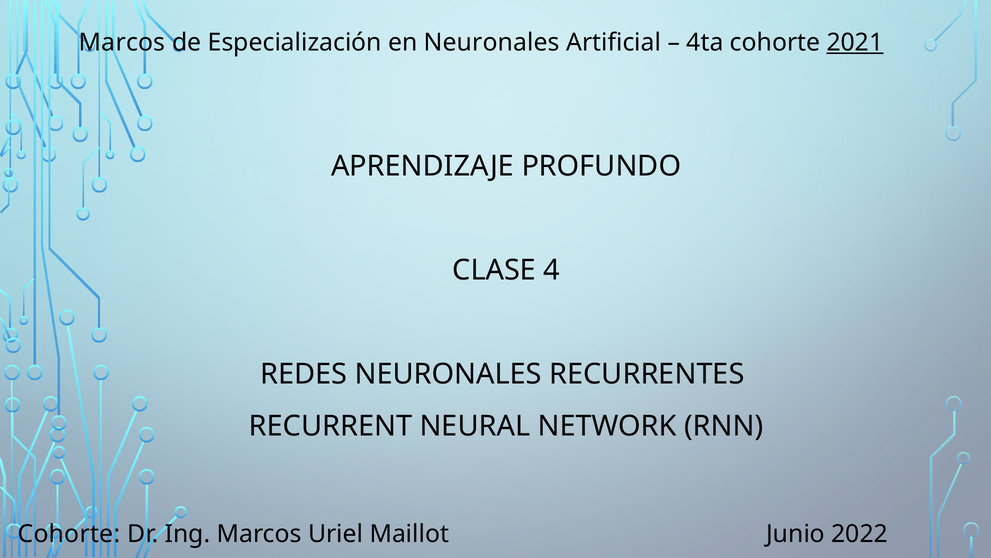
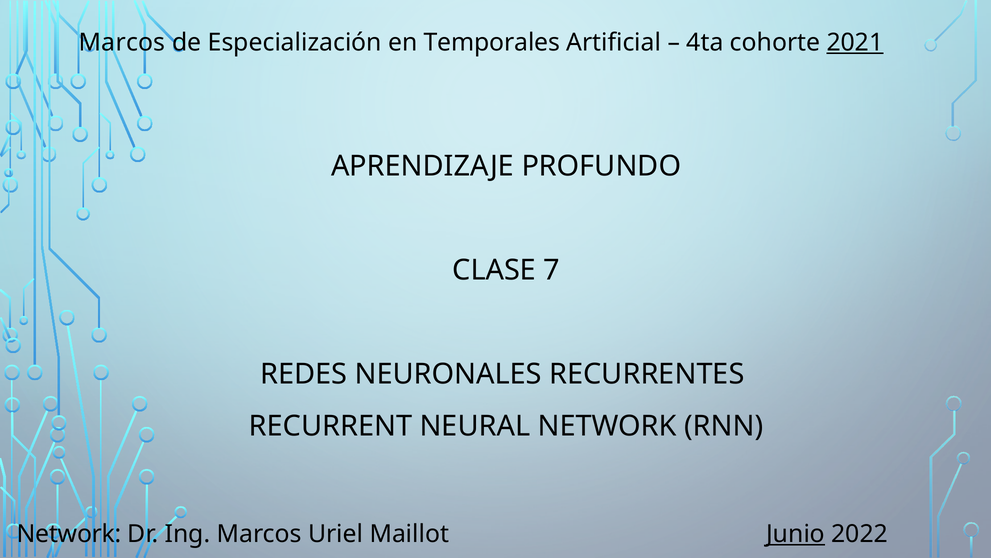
en Neuronales: Neuronales -> Temporales (492, 42)
4: 4 -> 7 (552, 270)
Cohorte: Cohorte -> Network (69, 534)
Junio underline: none -> present (796, 534)
